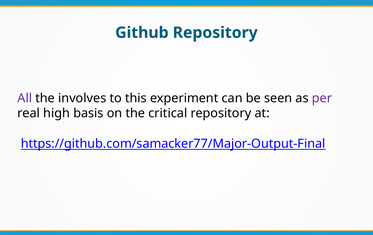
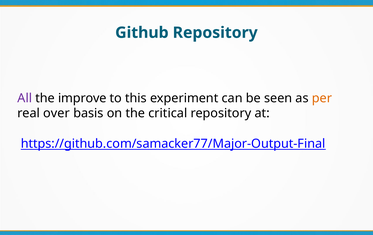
involves: involves -> improve (82, 98)
per colour: purple -> orange (322, 98)
high: high -> over (57, 113)
